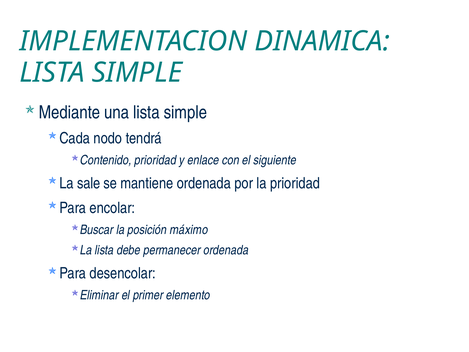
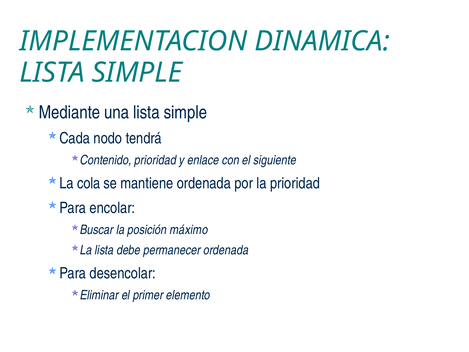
sale: sale -> cola (89, 183)
